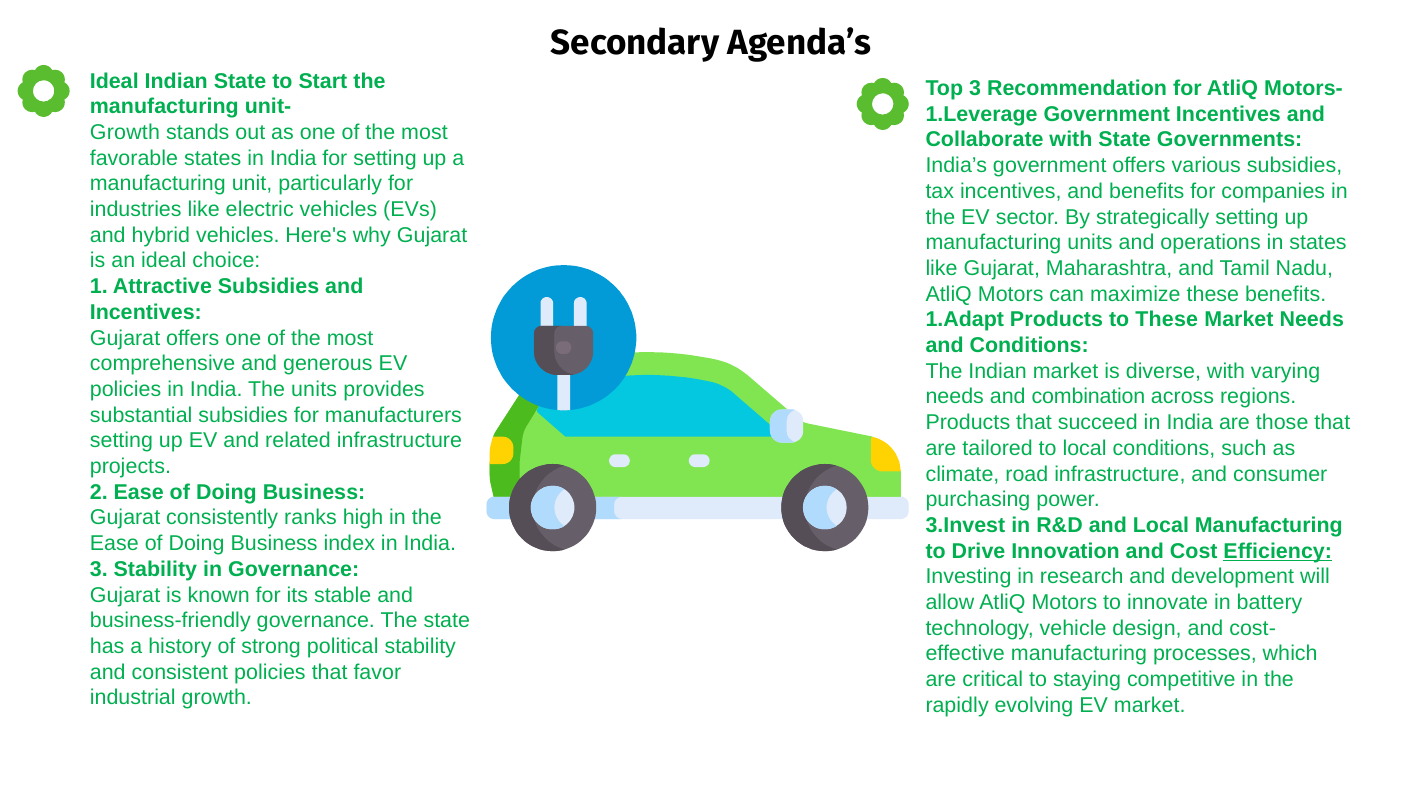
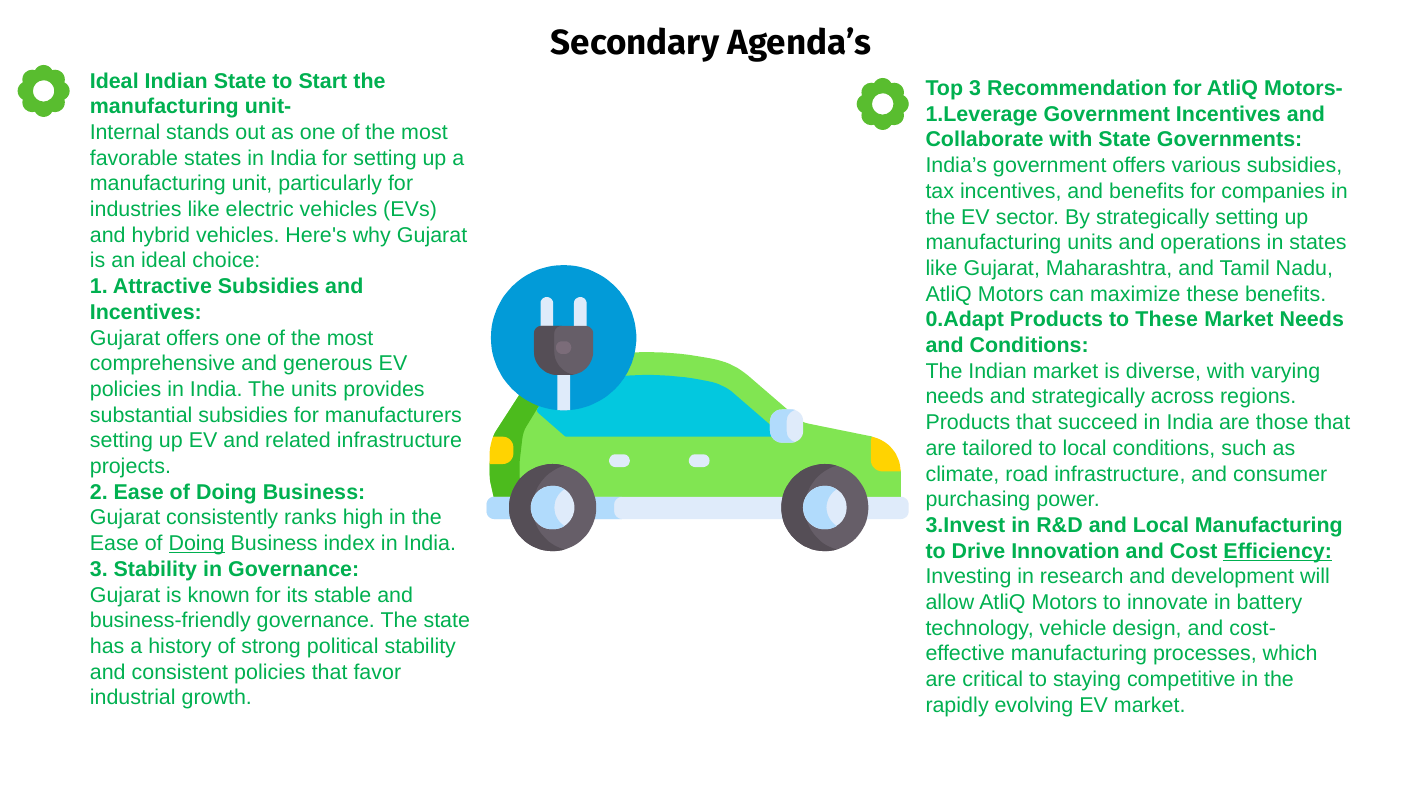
Growth: Growth -> Internal (125, 132)
1.Adapt: 1.Adapt -> 0.Adapt (965, 320)
and combination: combination -> strategically (1088, 397)
Doing underline: none -> present (197, 544)
